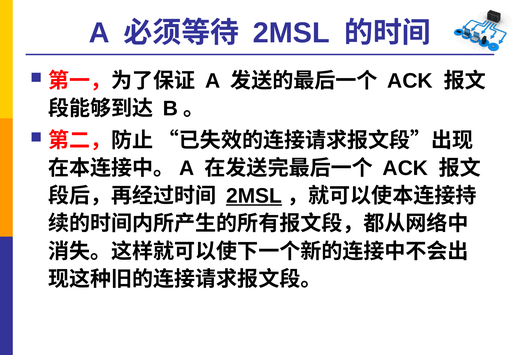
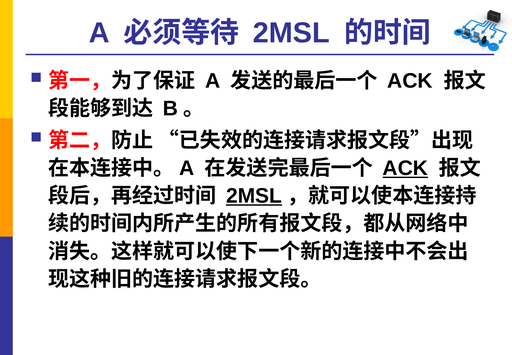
ACK underline: none -> present (405, 168)
